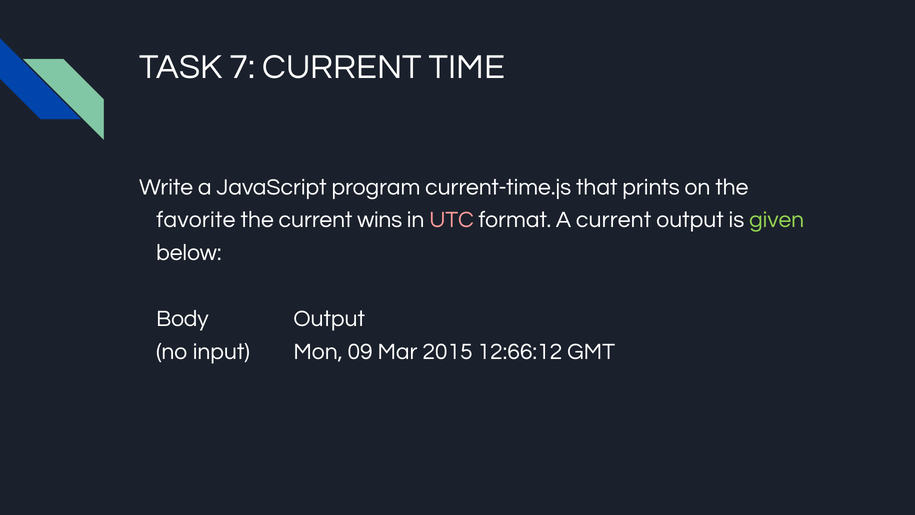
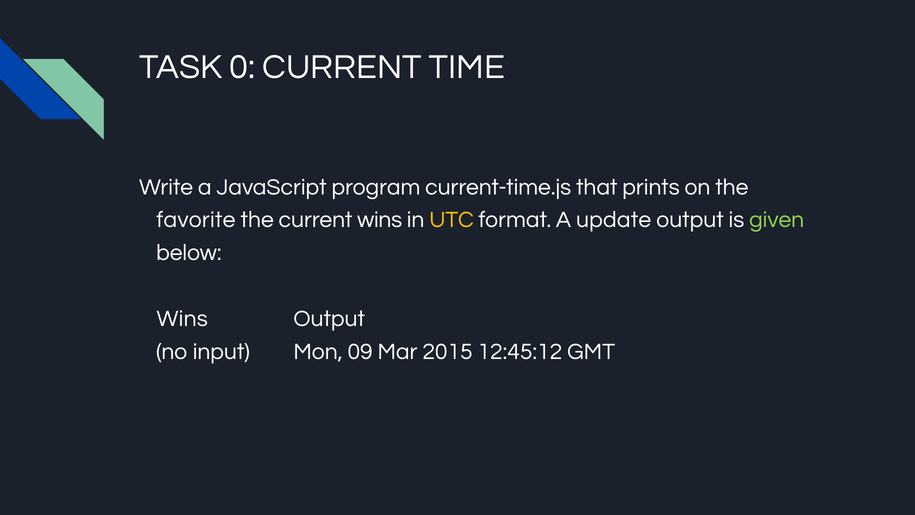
7: 7 -> 0 (242, 67)
UTC colour: pink -> yellow (452, 220)
A current: current -> update (614, 220)
Body: Body -> Wins (182, 319)
12:66:12: 12:66:12 -> 12:45:12 (520, 352)
